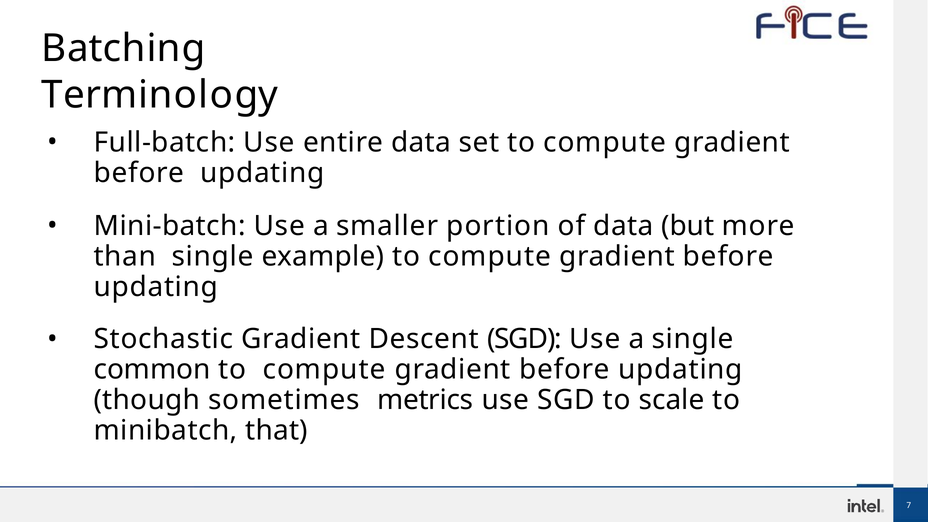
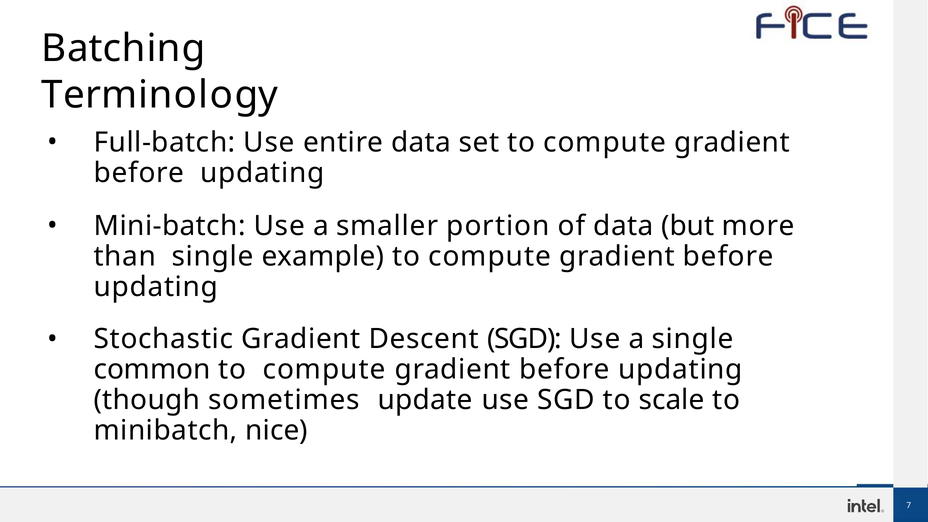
metrics: metrics -> update (425, 400)
that: that -> nice (277, 431)
